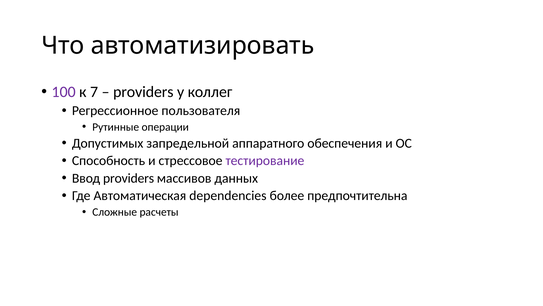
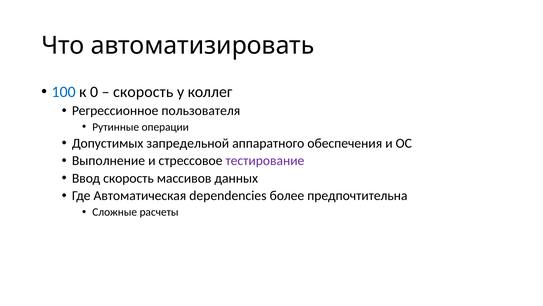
100 colour: purple -> blue (64, 92)
7: 7 -> 0 (94, 92)
providers: providers -> скорость (143, 92)
Способность: Способность -> Выполнение (109, 161)
Ввод providers: providers -> скорость (129, 178)
